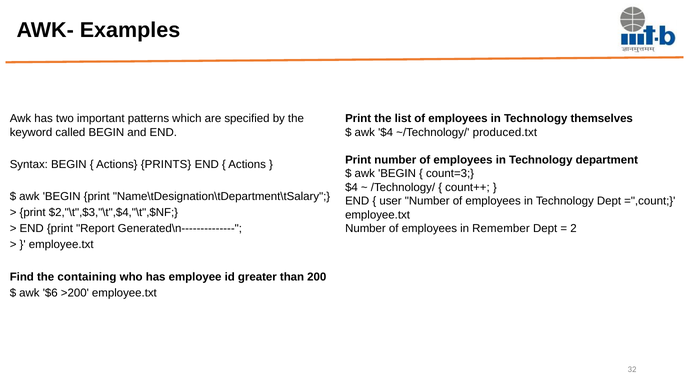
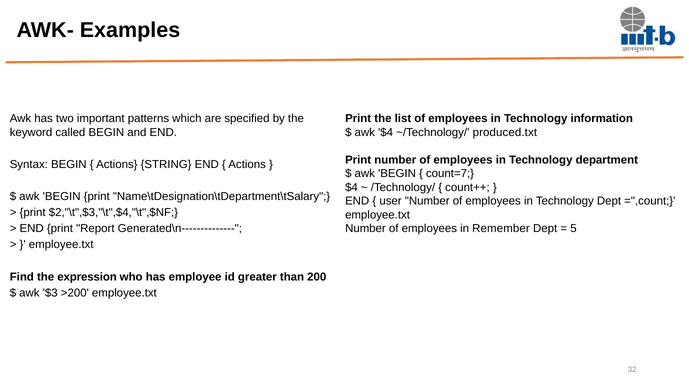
themselves: themselves -> information (602, 119)
PRINTS: PRINTS -> STRING (166, 165)
count=3: count=3 -> count=7 (450, 174)
2: 2 -> 5 (573, 229)
containing: containing -> expression (87, 277)
$6: $6 -> $3 (50, 293)
